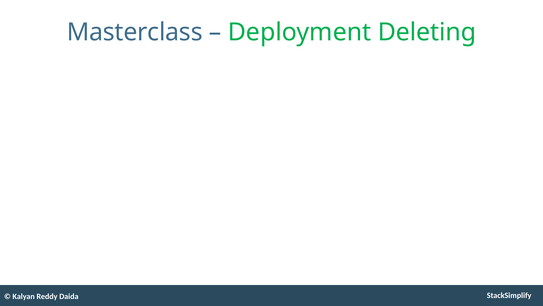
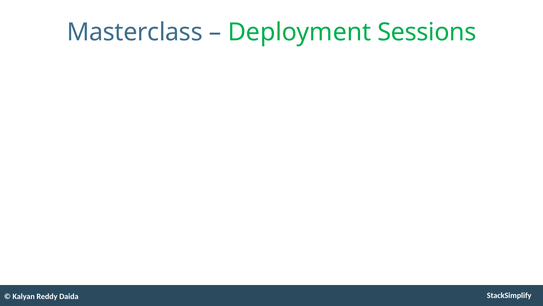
Deleting: Deleting -> Sessions (427, 32)
